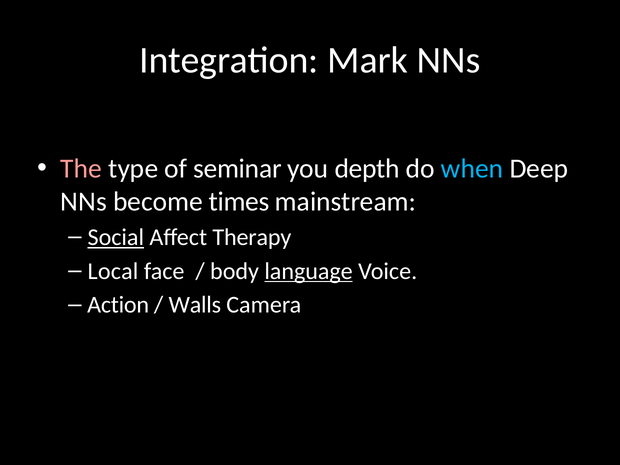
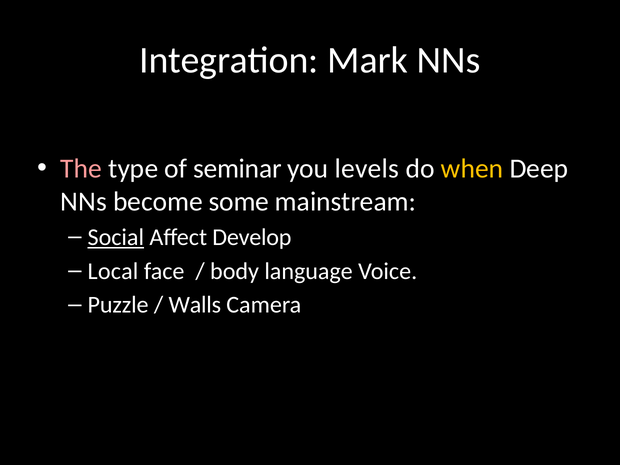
depth: depth -> levels (367, 169)
when colour: light blue -> yellow (472, 169)
times: times -> some (239, 202)
Therapy: Therapy -> Develop (252, 237)
language underline: present -> none (309, 271)
Action: Action -> Puzzle (118, 305)
